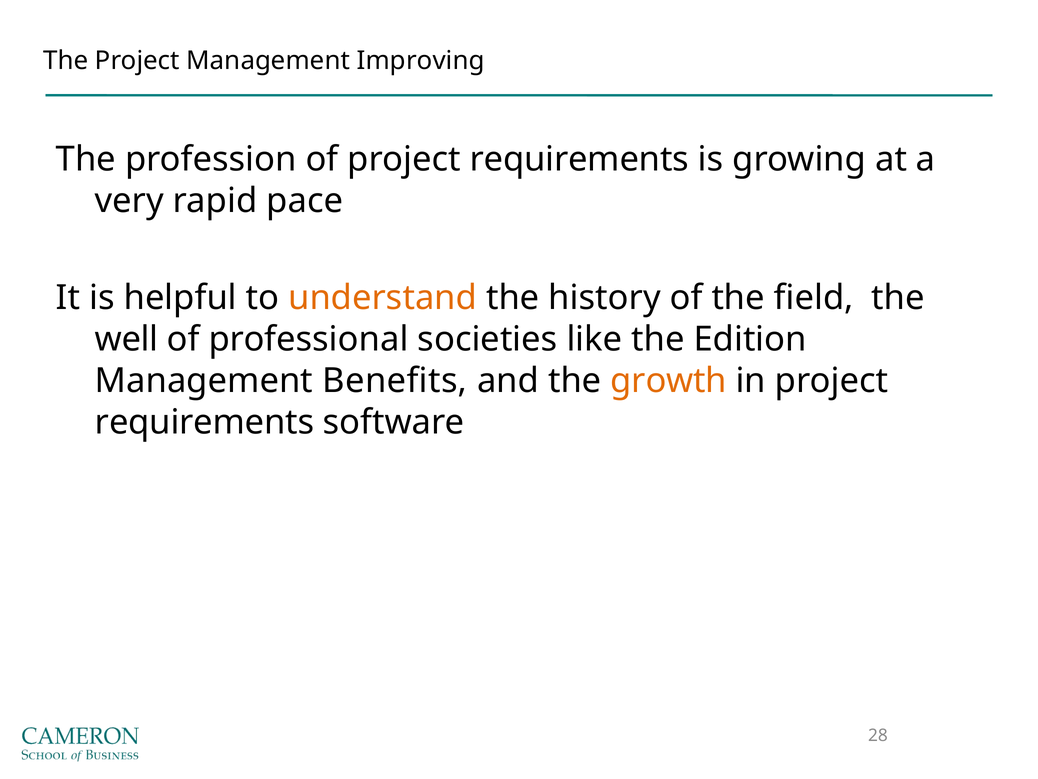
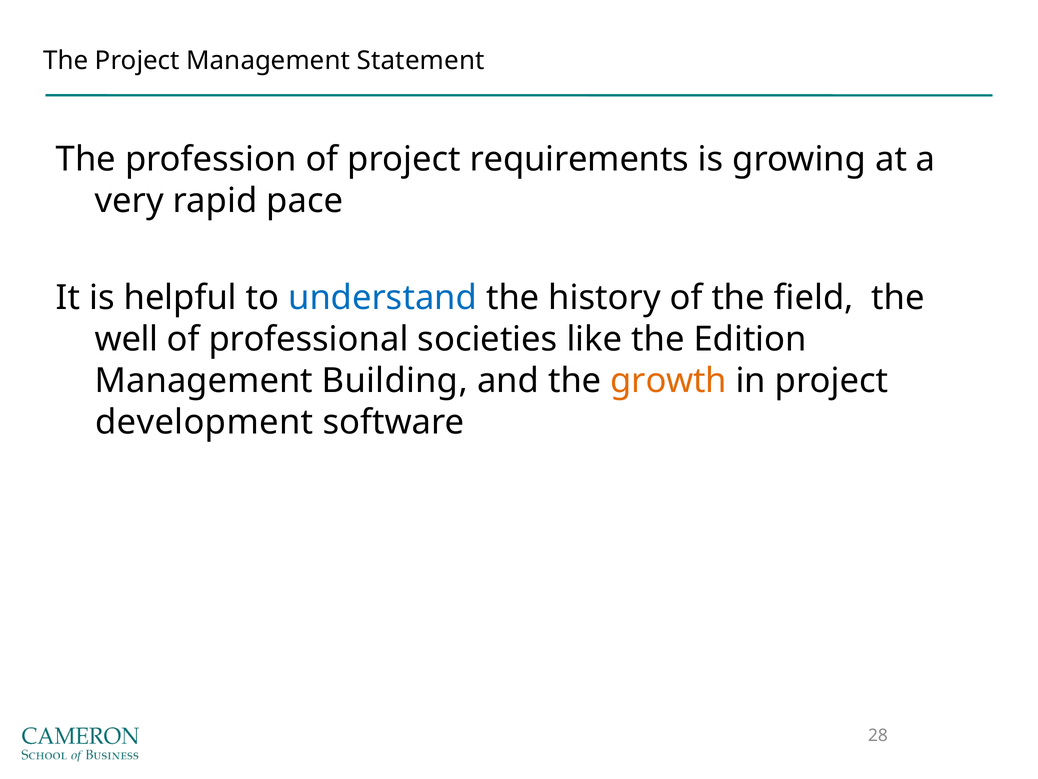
Improving: Improving -> Statement (421, 61)
understand colour: orange -> blue (383, 298)
Benefits: Benefits -> Building (395, 381)
requirements: requirements -> development (204, 422)
